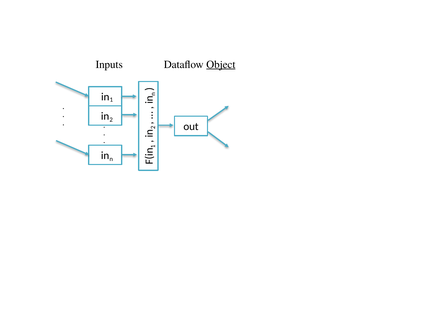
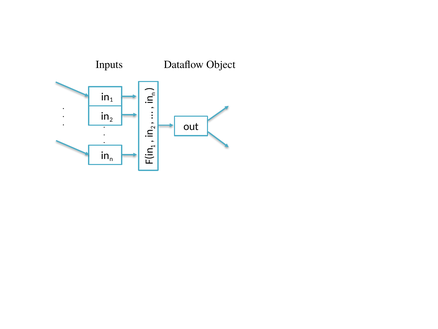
Object underline: present -> none (221, 64)
